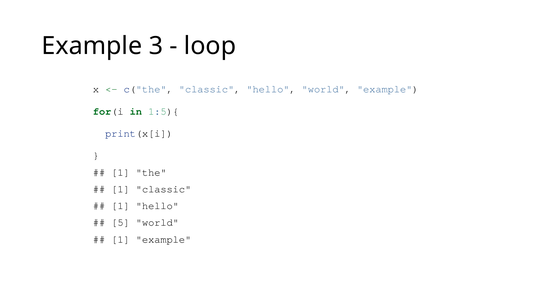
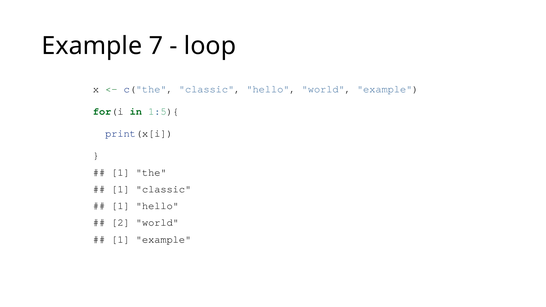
3: 3 -> 7 (156, 46)
5: 5 -> 2 (121, 223)
